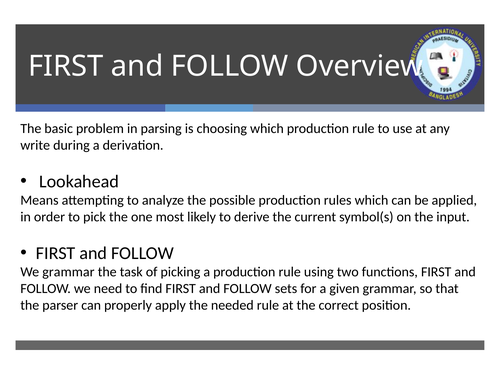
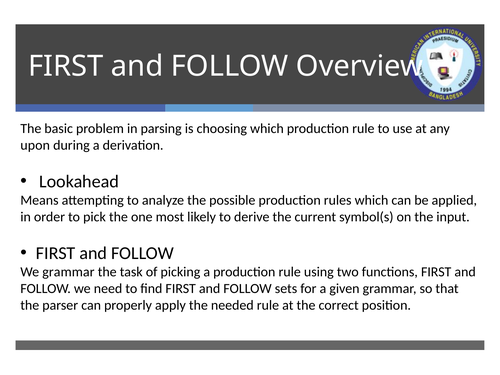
write: write -> upon (35, 145)
